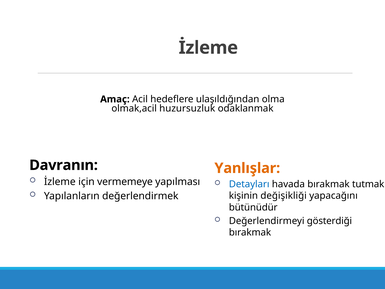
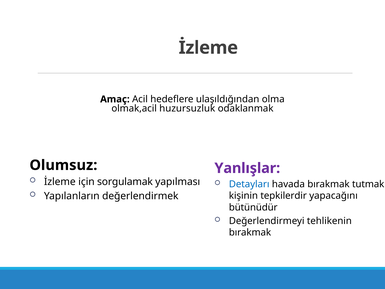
Davranın: Davranın -> Olumsuz (63, 165)
Yanlışlar colour: orange -> purple (247, 168)
vermemeye: vermemeye -> sorgulamak (125, 182)
değişikliği: değişikliği -> tepkilerdir (284, 196)
gösterdiği: gösterdiği -> tehlikenin (329, 221)
